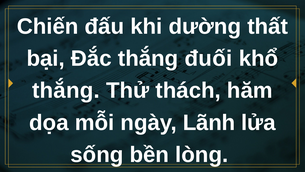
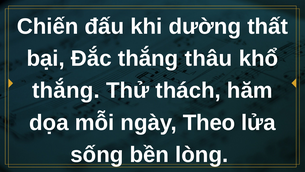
đuối: đuối -> thâu (208, 58)
Lãnh: Lãnh -> Theo (209, 122)
